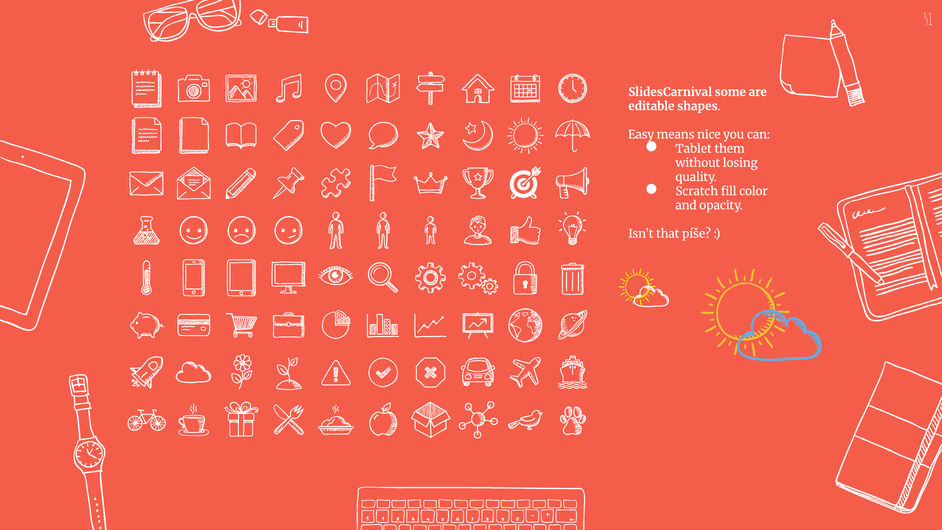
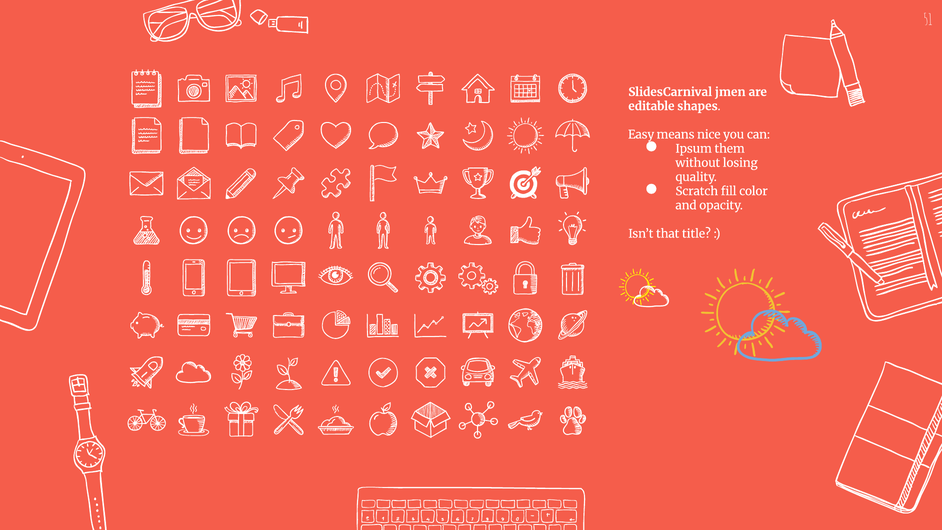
some: some -> jmen (730, 92)
Tablet: Tablet -> Ipsum (694, 149)
píše: píše -> title (696, 234)
